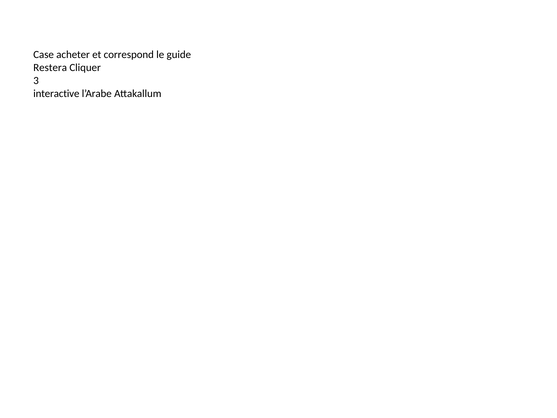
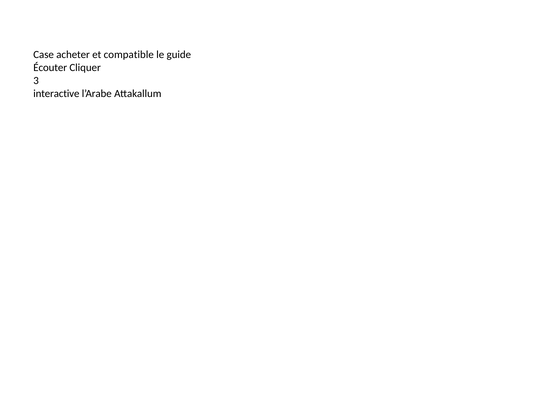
correspond: correspond -> compatible (129, 55)
Restera: Restera -> Écouter (50, 68)
